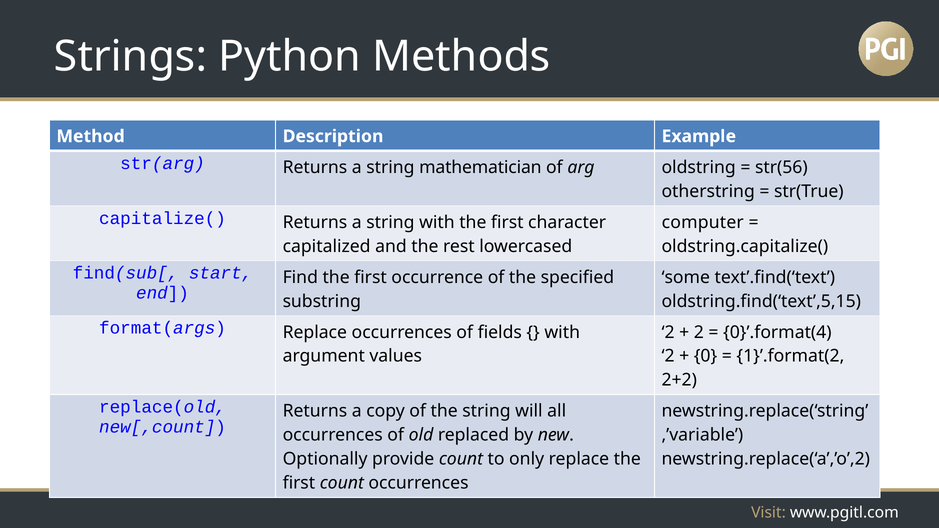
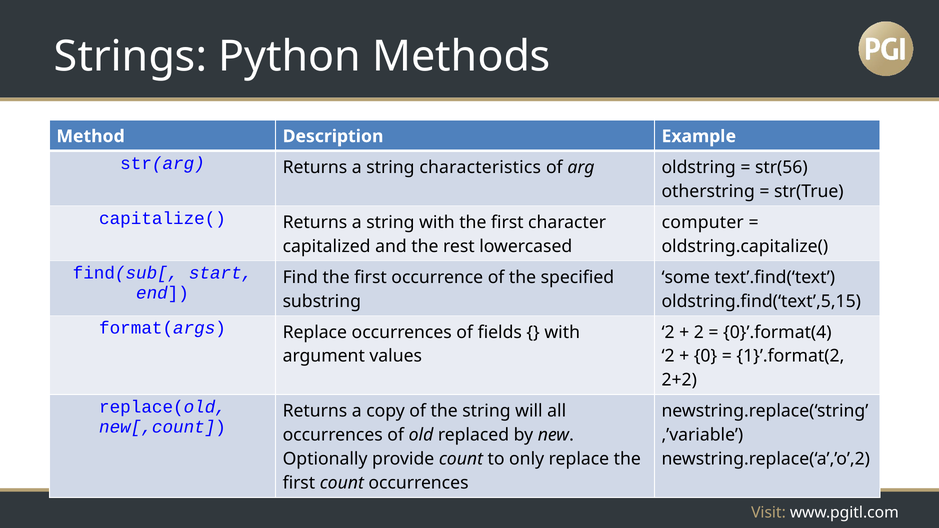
mathematician: mathematician -> characteristics (480, 167)
